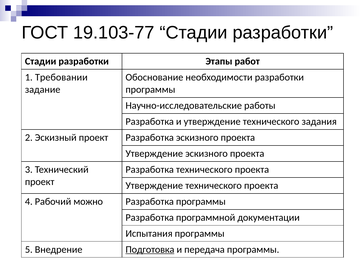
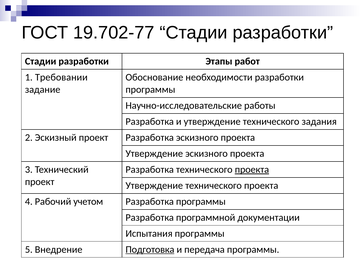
19.103-77: 19.103-77 -> 19.702-77 (114, 33)
проекта underline: none -> present (252, 169)
можно: можно -> учетом (88, 201)
